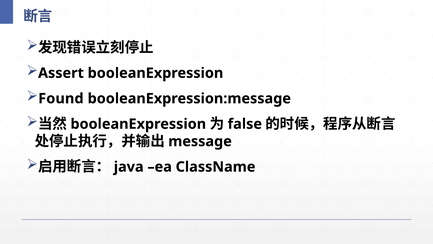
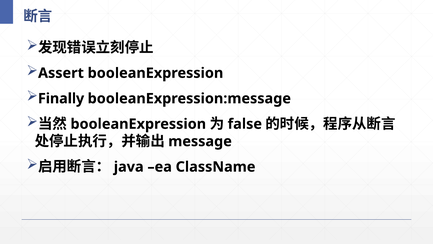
Found: Found -> Finally (61, 98)
